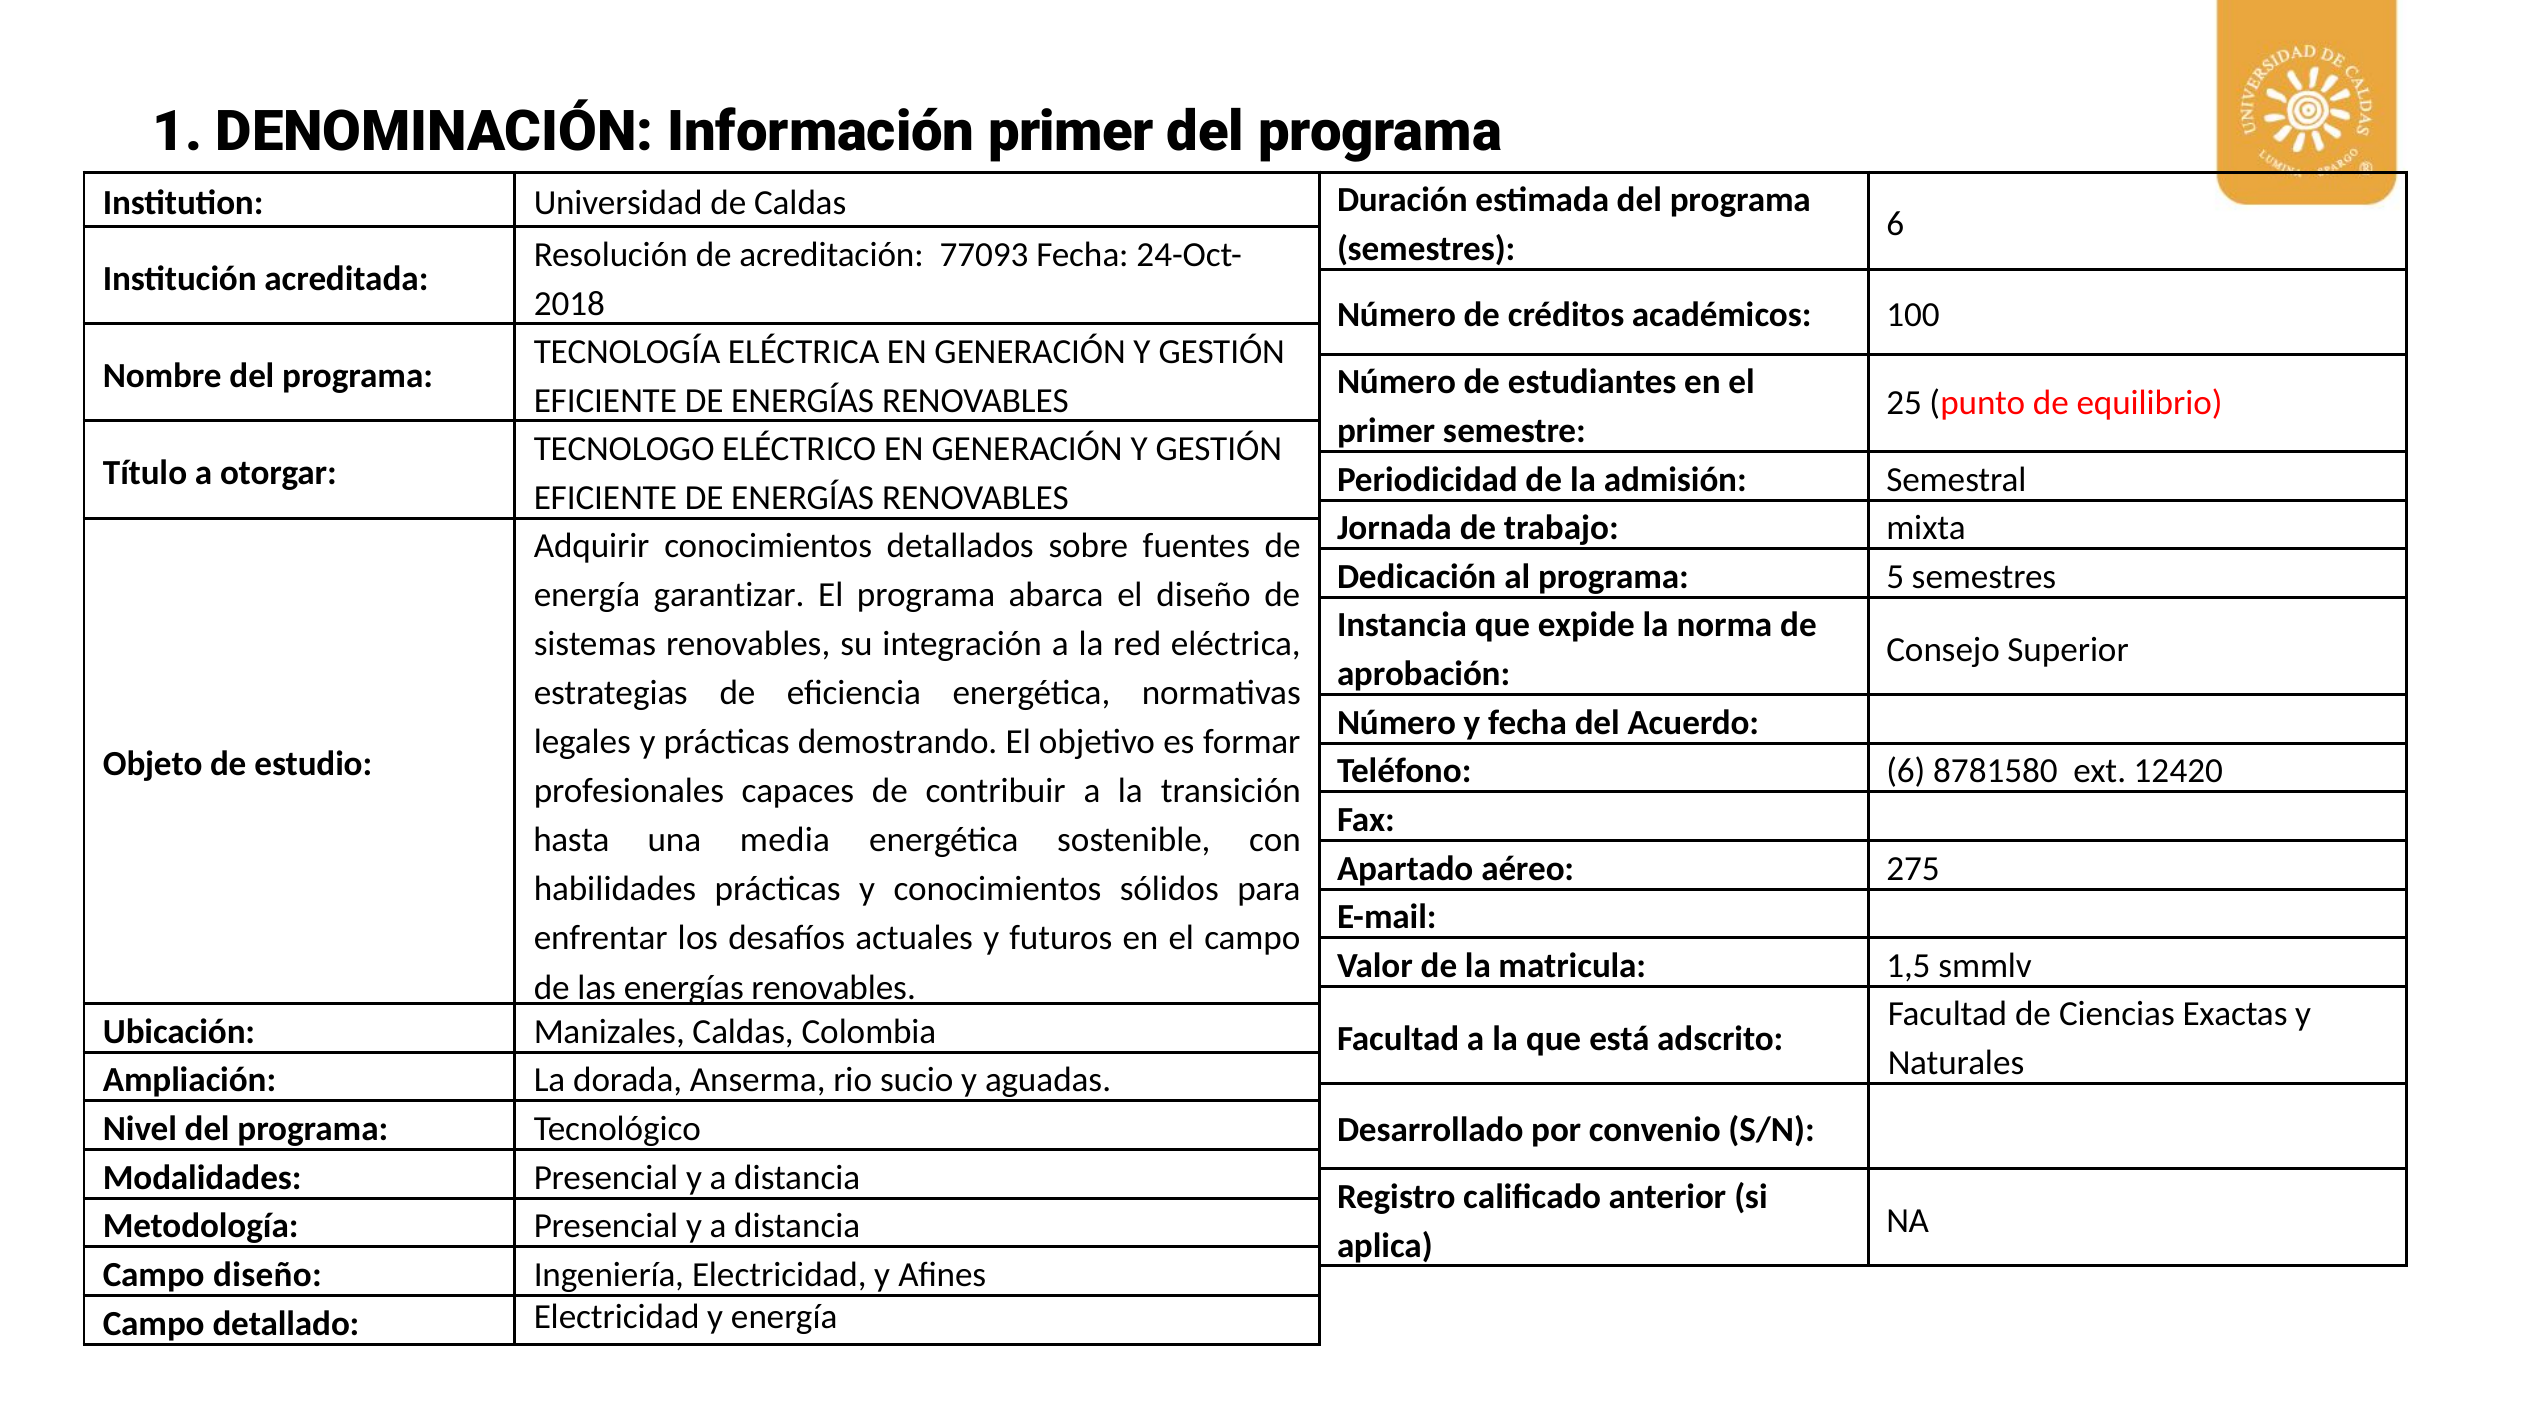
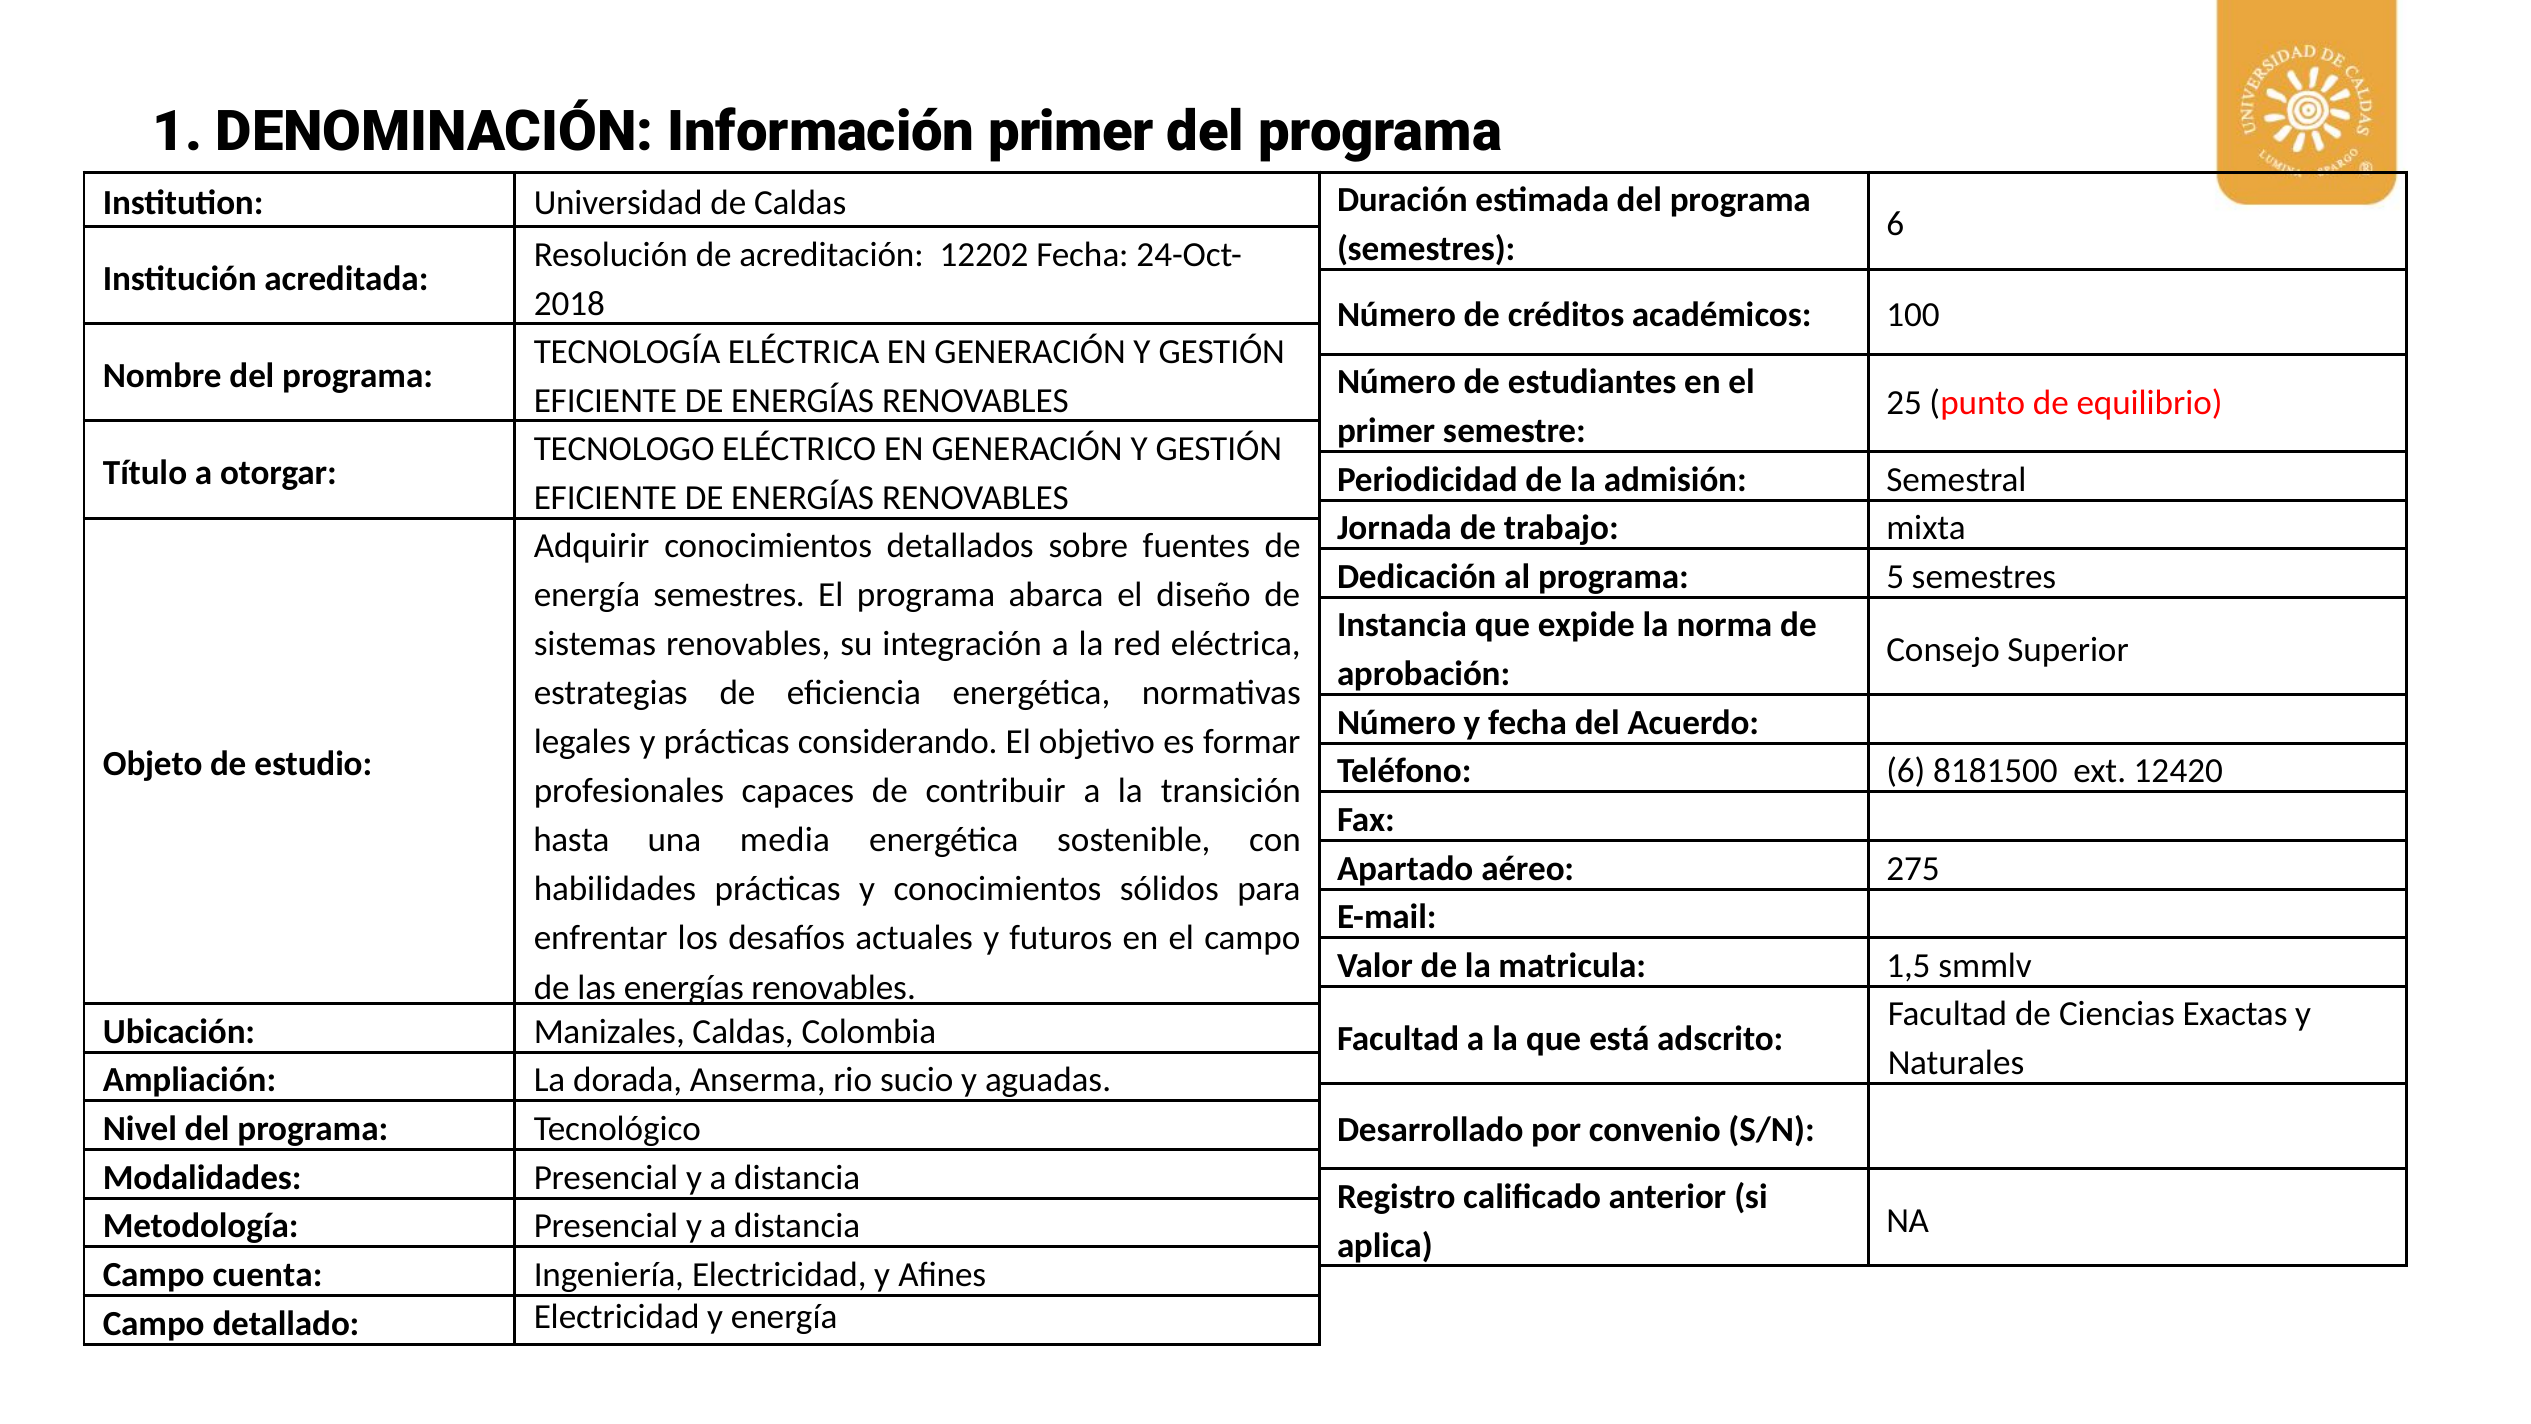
77093: 77093 -> 12202 (984, 255)
energía garantizar: garantizar -> semestres (729, 595)
demostrando: demostrando -> considerando (898, 742)
8781580: 8781580 -> 8181500 (1995, 771)
Campo diseño: diseño -> cuenta (268, 1275)
